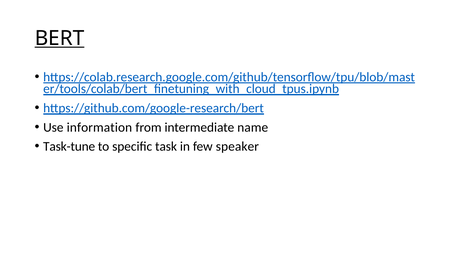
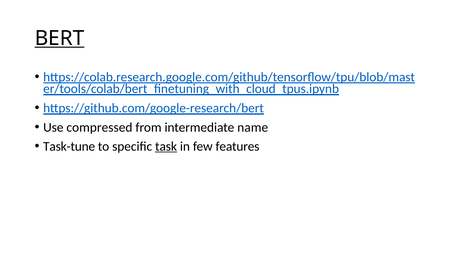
information: information -> compressed (99, 127)
task underline: none -> present (166, 146)
speaker: speaker -> features (237, 146)
